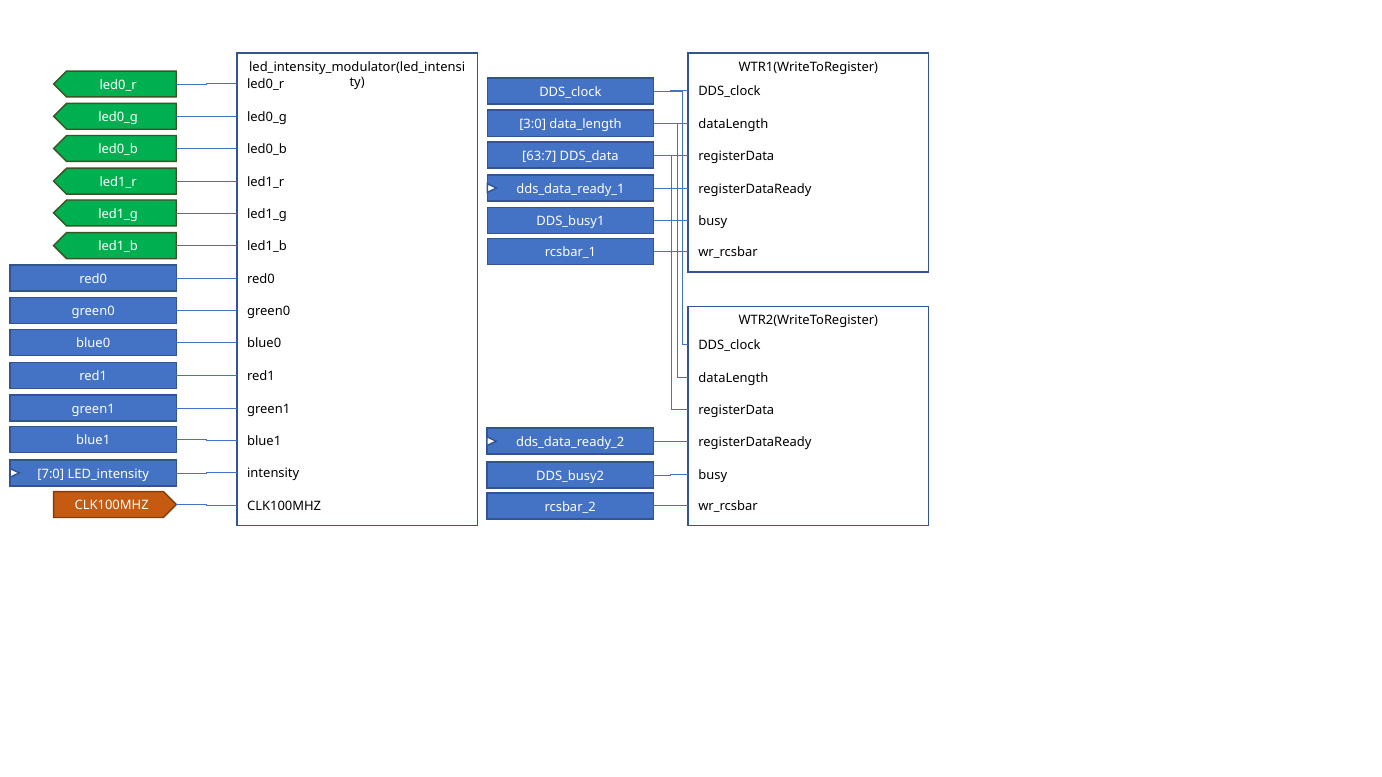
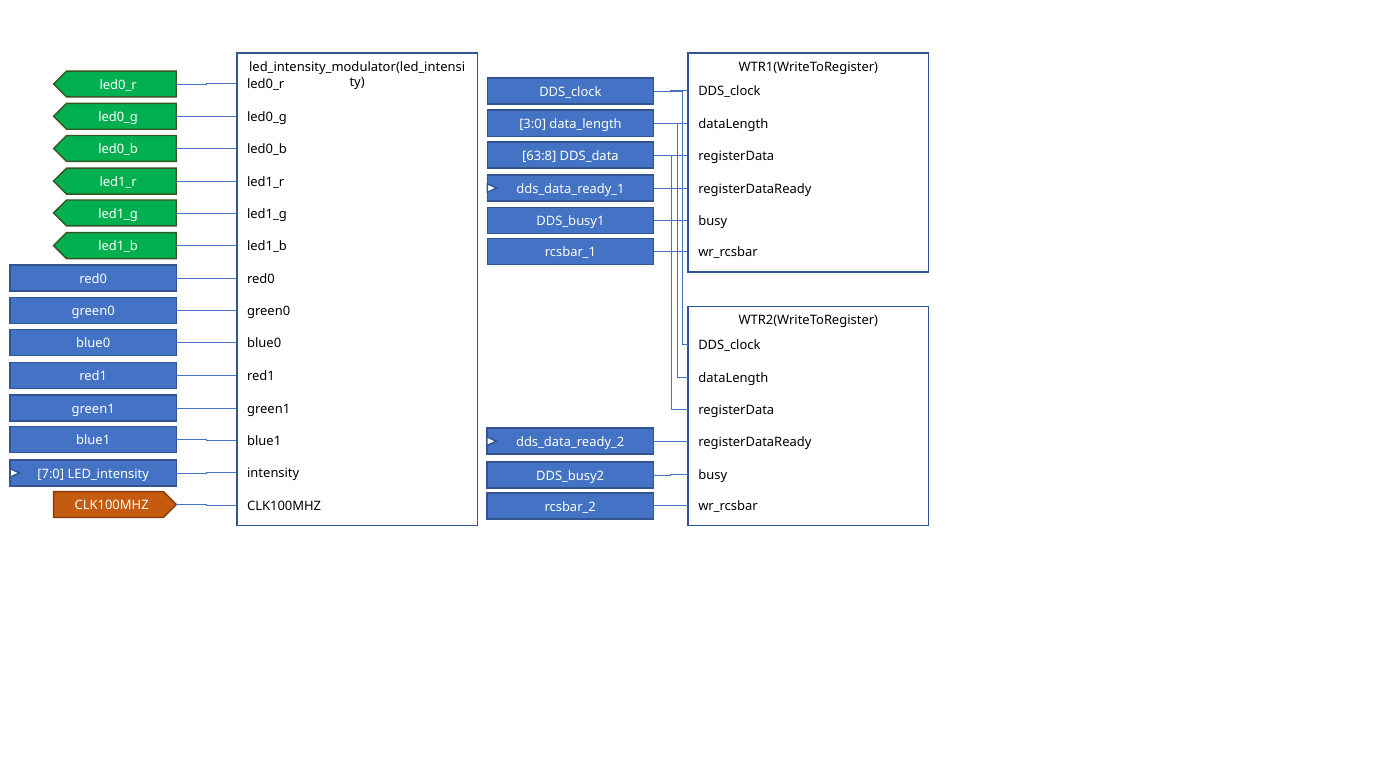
63:7: 63:7 -> 63:8 (539, 156)
